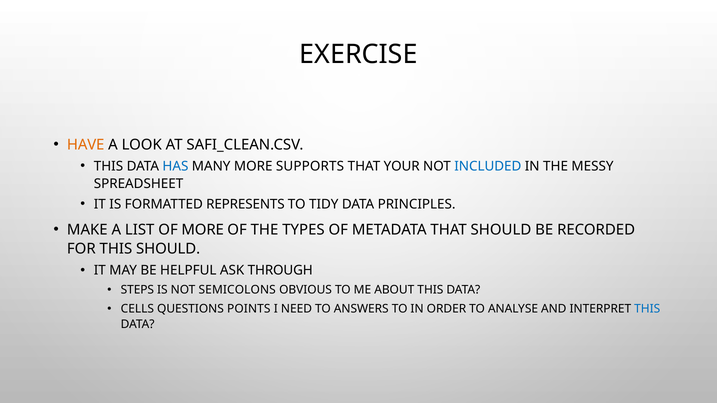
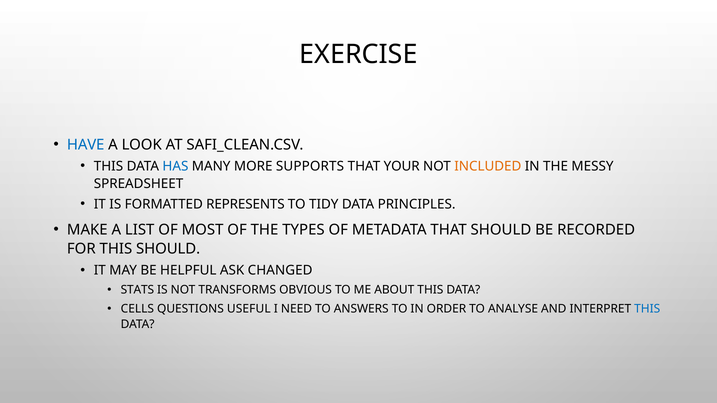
HAVE colour: orange -> blue (86, 145)
INCLUDED colour: blue -> orange (488, 166)
OF MORE: MORE -> MOST (203, 230)
THROUGH: THROUGH -> CHANGED (280, 271)
STEPS: STEPS -> STATS (137, 290)
SEMICOLONS: SEMICOLONS -> TRANSFORMS (237, 290)
POINTS: POINTS -> USEFUL (249, 309)
